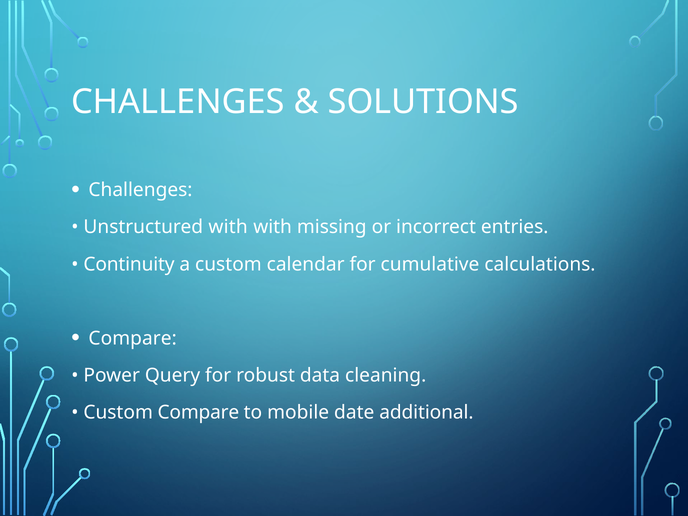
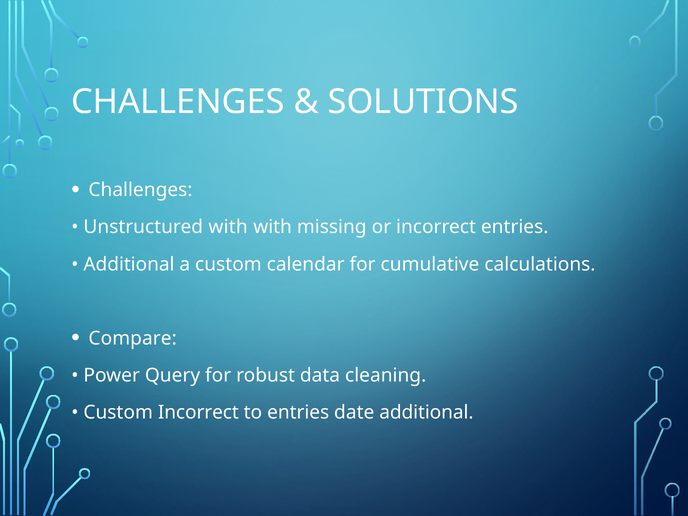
Continuity: Continuity -> Additional (129, 264)
Custom Compare: Compare -> Incorrect (198, 413)
to mobile: mobile -> entries (298, 413)
